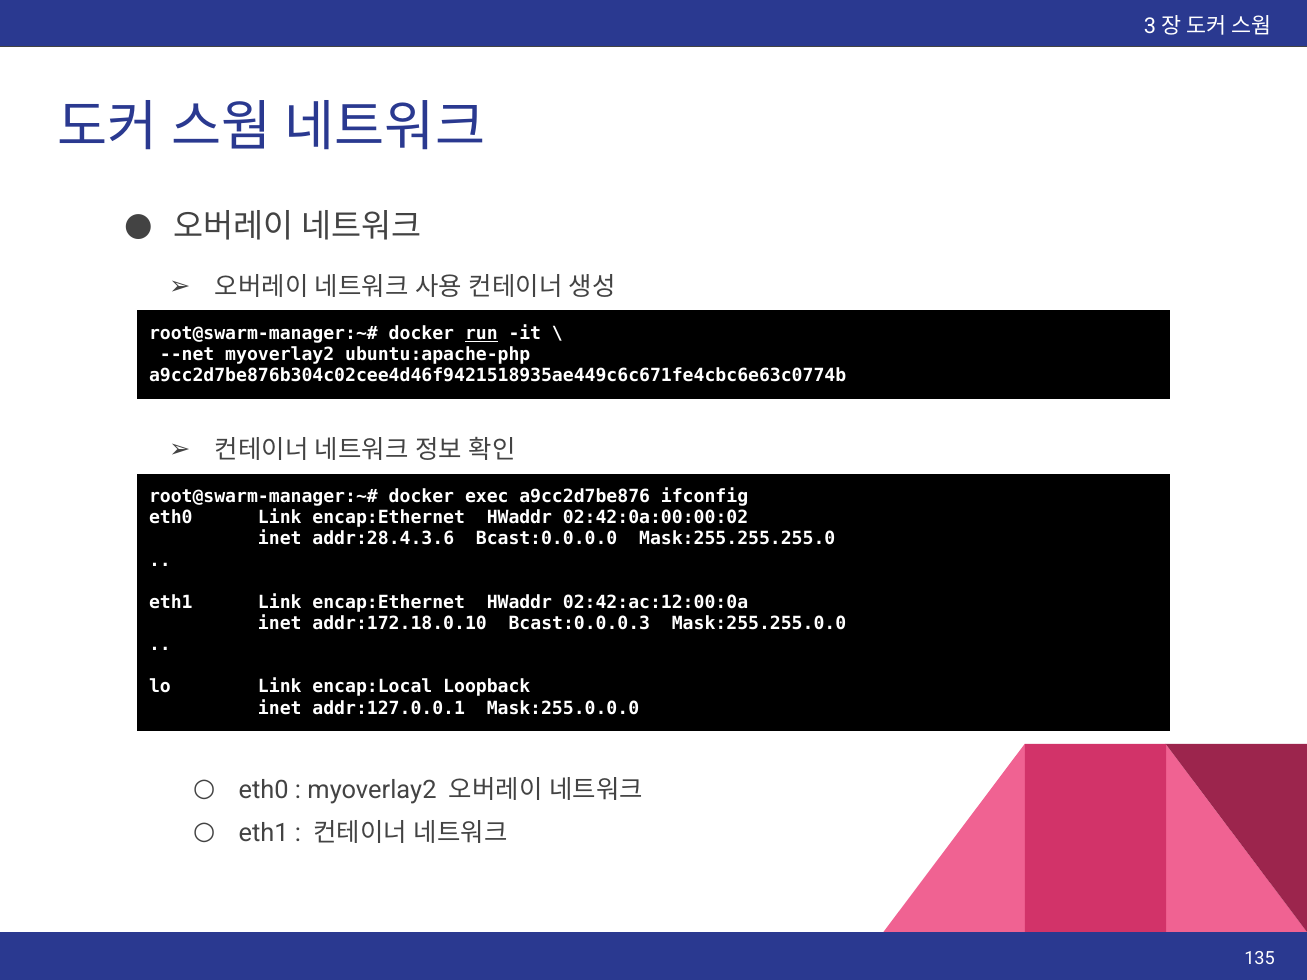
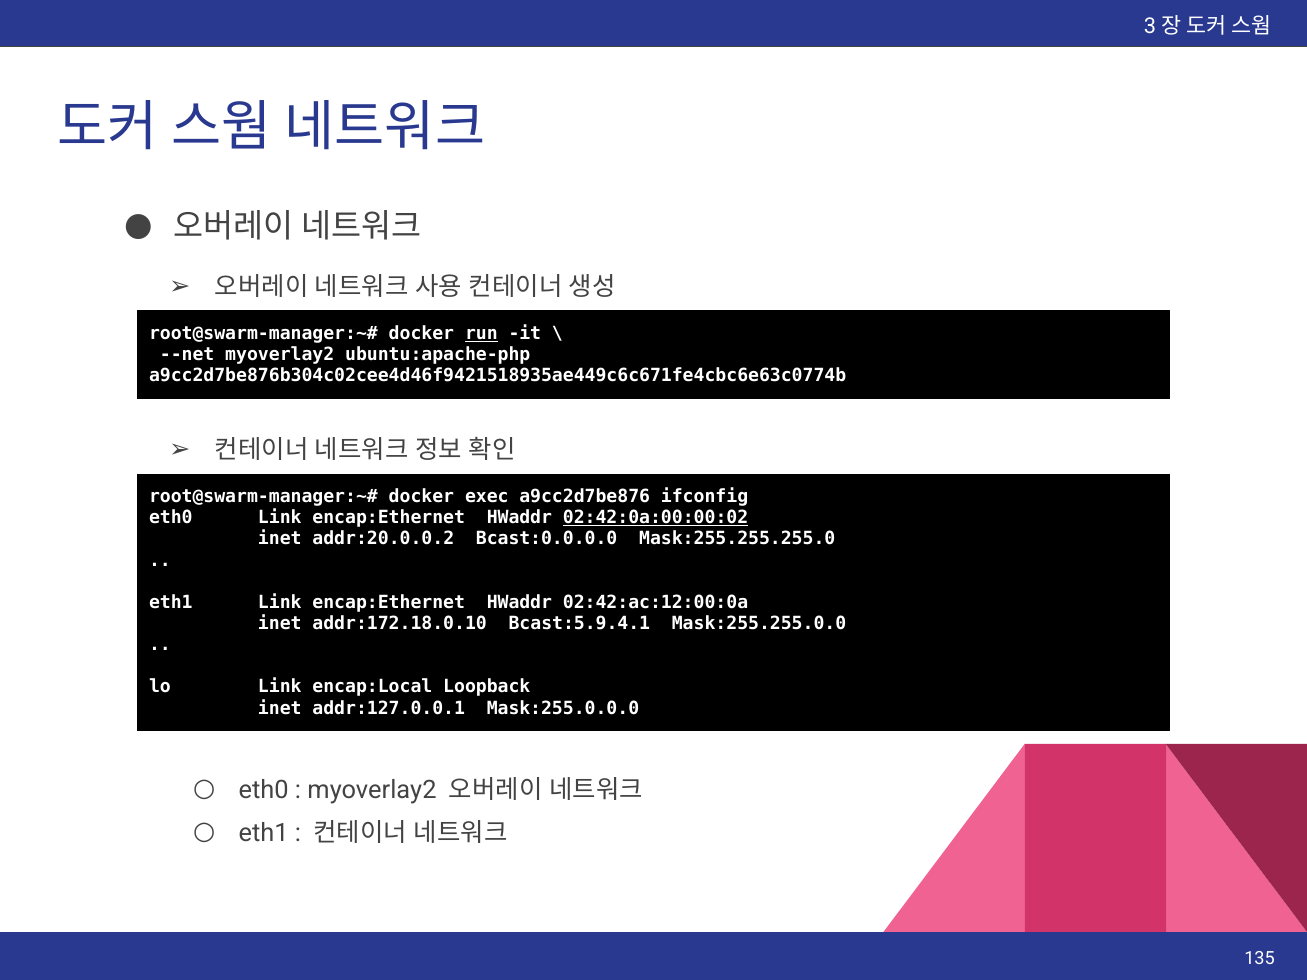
02:42:0a:00:00:02 underline: none -> present (656, 518)
addr:28.4.3.6: addr:28.4.3.6 -> addr:20.0.0.2 (383, 539)
Bcast:0.0.0.3: Bcast:0.0.0.3 -> Bcast:5.9.4.1 (579, 624)
